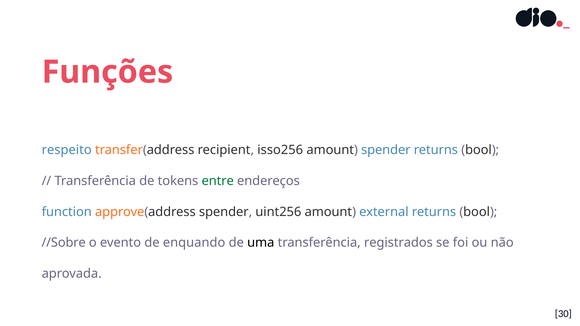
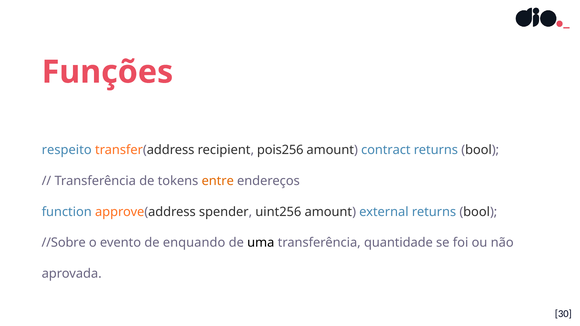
isso256: isso256 -> pois256 (280, 150)
amount spender: spender -> contract (386, 150)
entre colour: green -> orange (218, 181)
registrados: registrados -> quantidade (398, 243)
